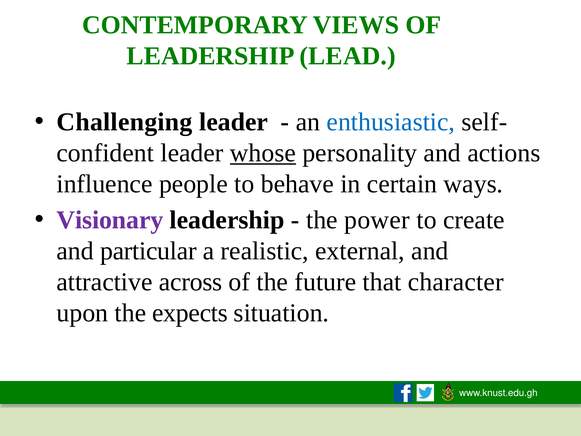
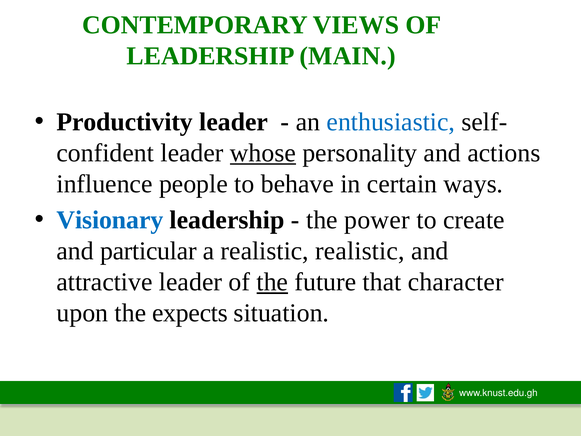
LEAD: LEAD -> MAIN (348, 56)
Challenging: Challenging -> Productivity (125, 122)
Visionary colour: purple -> blue (110, 220)
realistic external: external -> realistic (360, 251)
attractive across: across -> leader (191, 282)
the underline: none -> present (272, 282)
